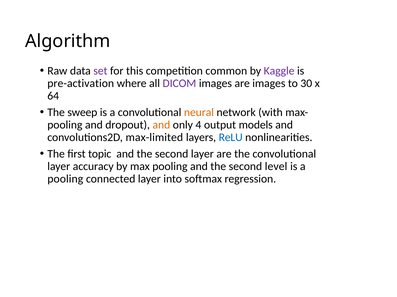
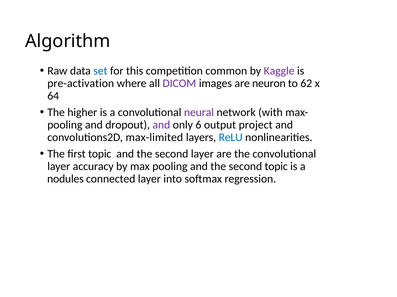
set colour: purple -> blue (100, 71)
are images: images -> neuron (269, 83)
30: 30 -> 62 (306, 83)
sweep: sweep -> higher (82, 113)
neural colour: orange -> purple (199, 113)
and colour: orange -> purple (161, 125)
4: 4 -> 6 (198, 125)
models: models -> project (256, 125)
second level: level -> topic (276, 167)
pooling: pooling -> nodules (65, 179)
